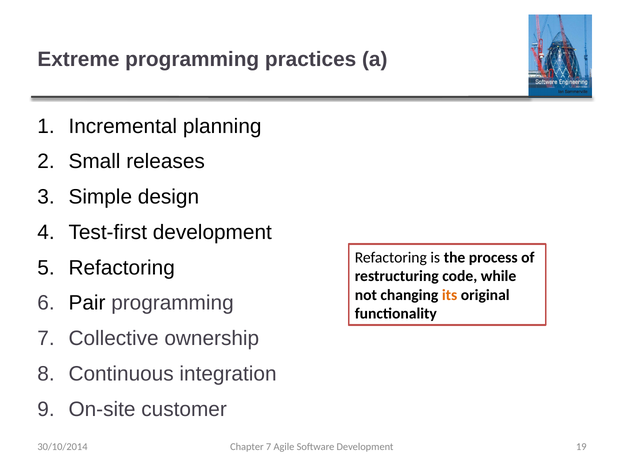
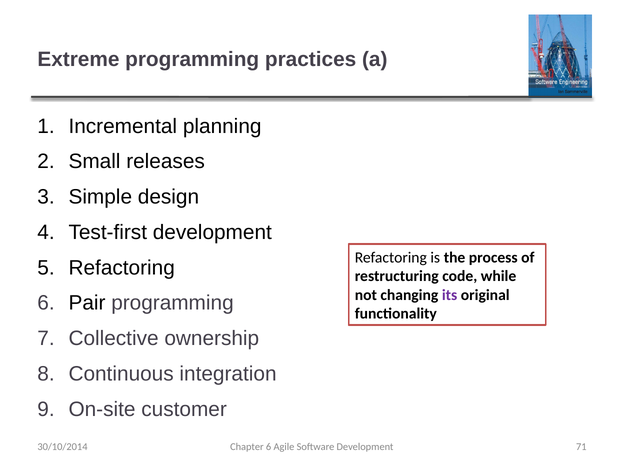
its colour: orange -> purple (450, 295)
Chapter 7: 7 -> 6 (269, 447)
19: 19 -> 71 (581, 447)
